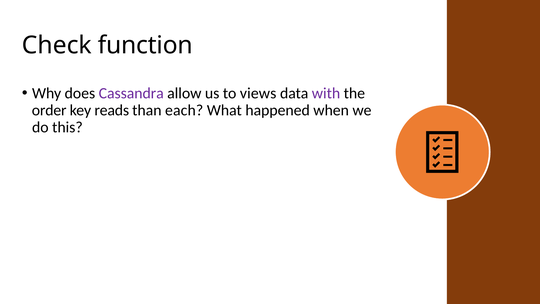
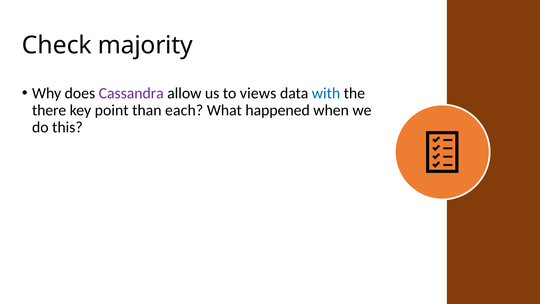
function: function -> majority (145, 45)
with colour: purple -> blue (326, 93)
order: order -> there (49, 110)
reads: reads -> point (112, 110)
